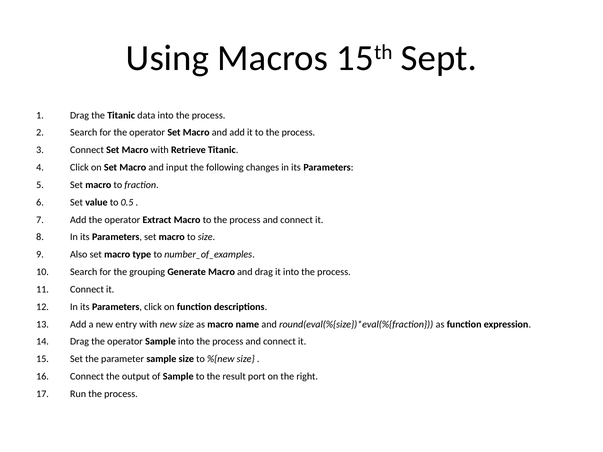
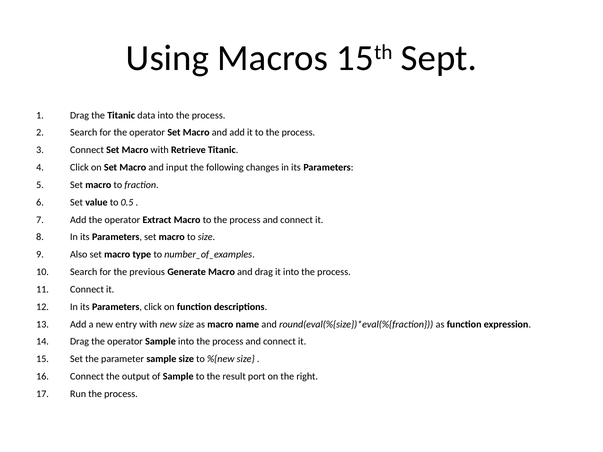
grouping: grouping -> previous (147, 272)
